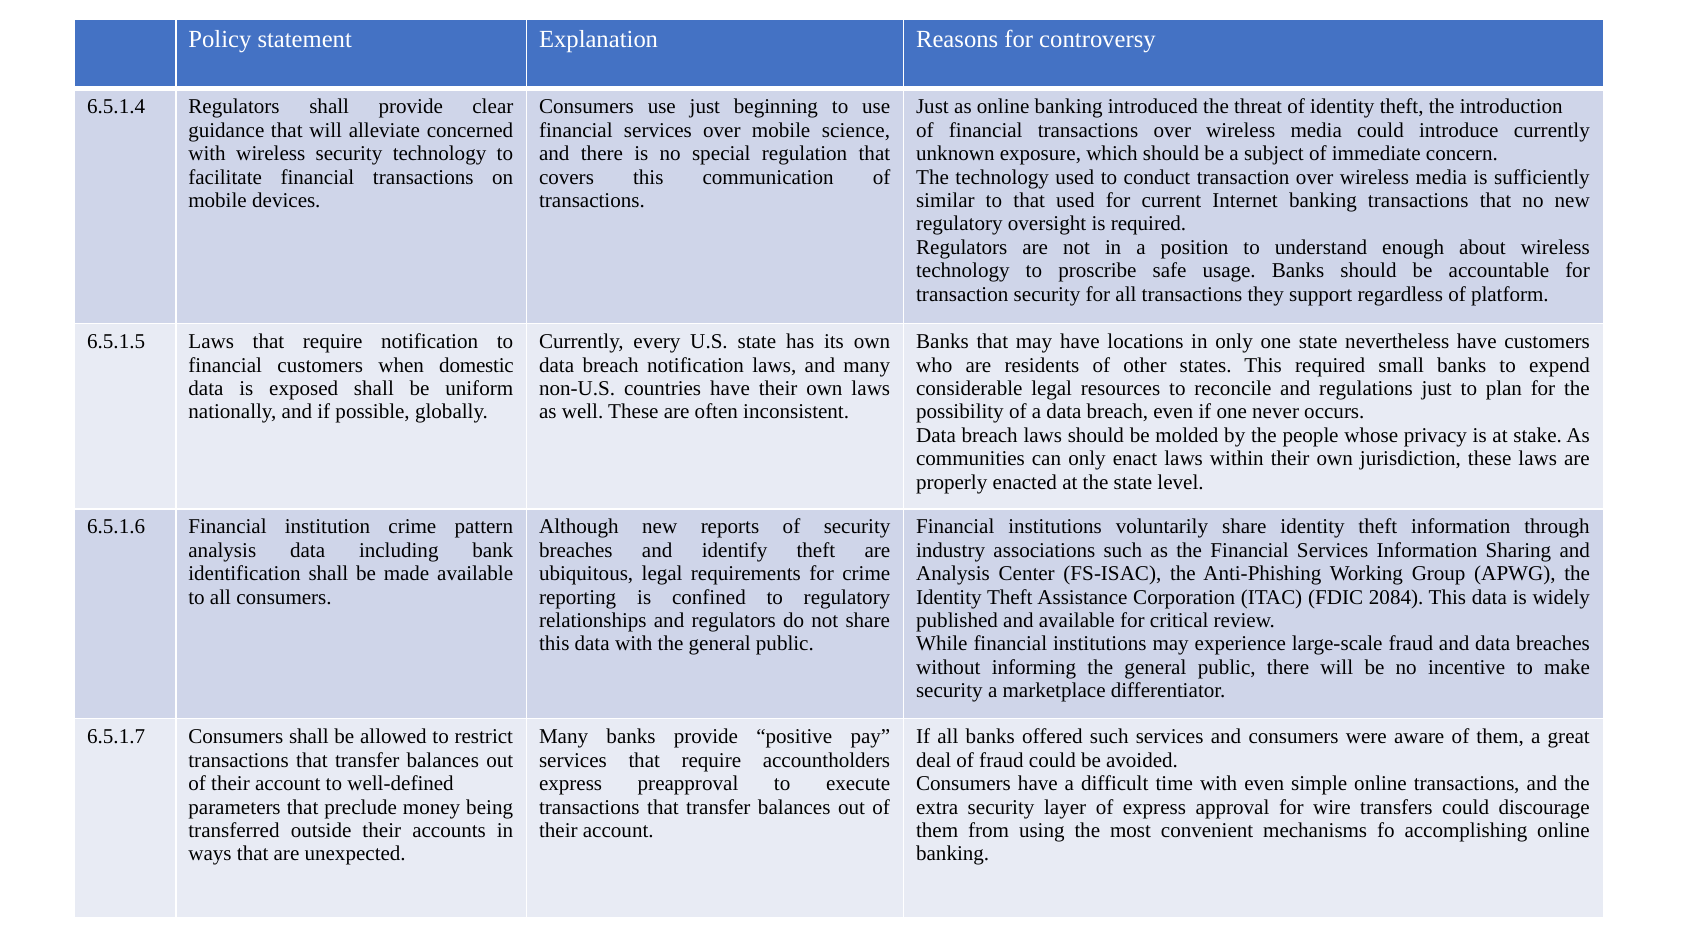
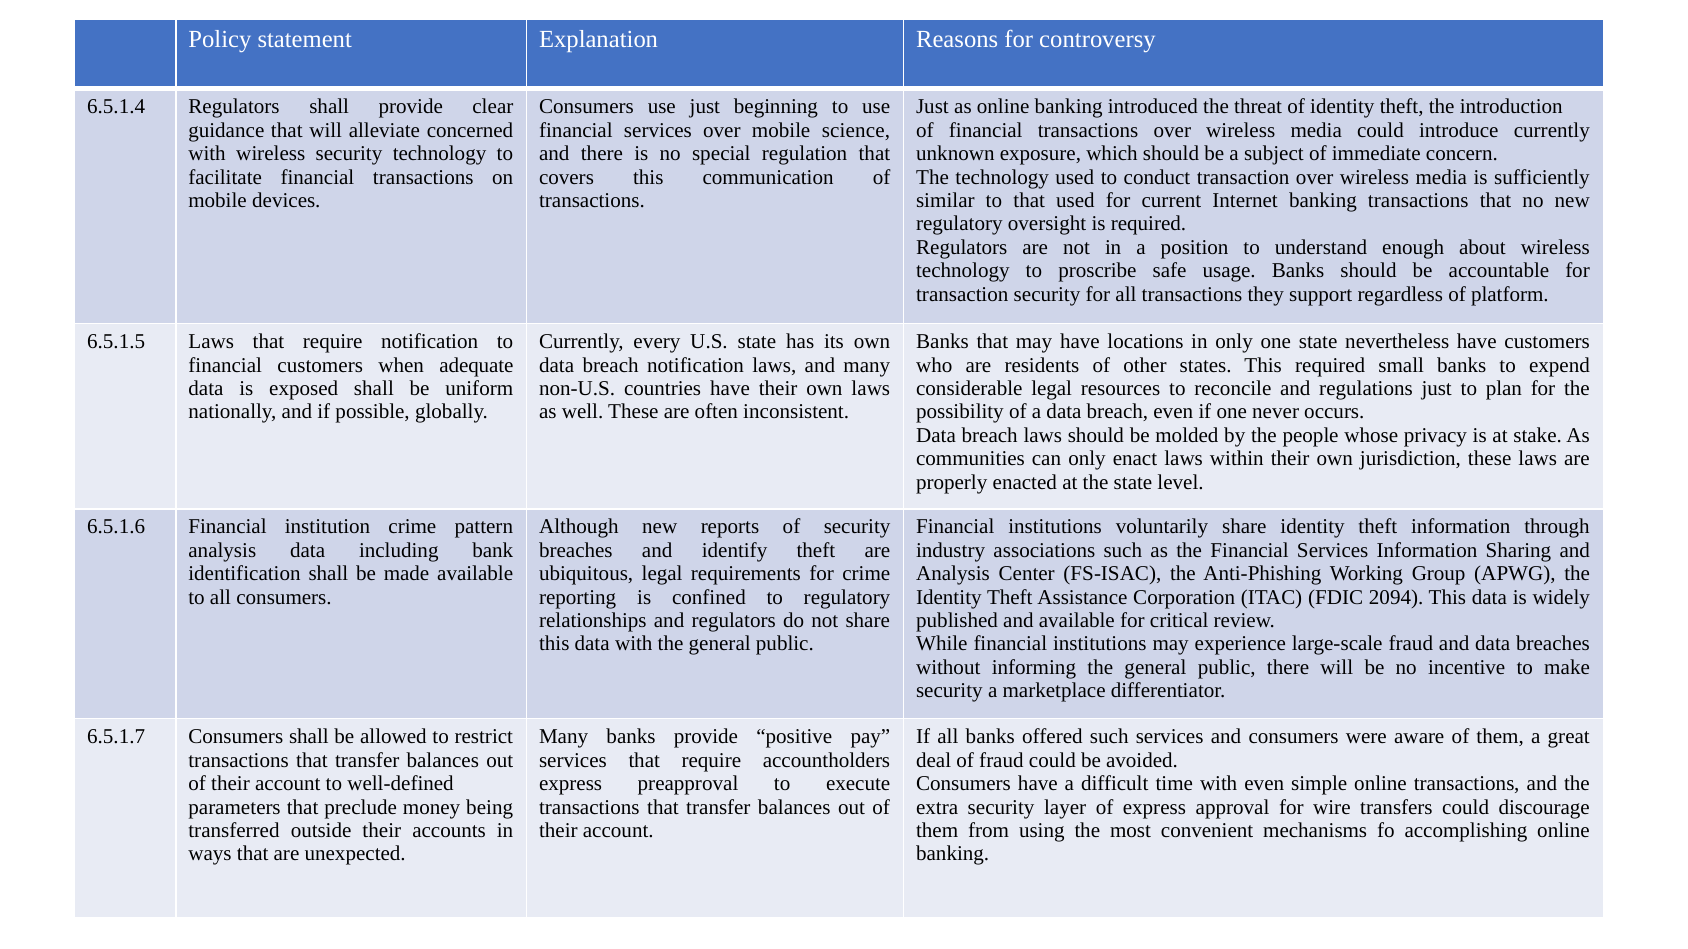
domestic: domestic -> adequate (476, 365)
2084: 2084 -> 2094 (1396, 597)
